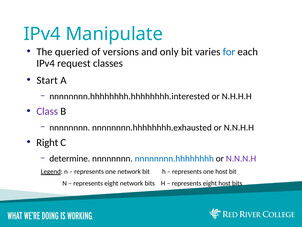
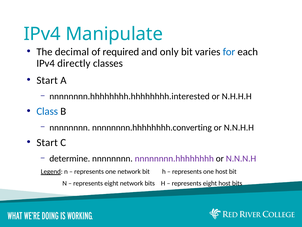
queried: queried -> decimal (72, 52)
versions: versions -> required (121, 52)
request: request -> directly (74, 63)
Class colour: purple -> blue (47, 111)
nnnnnnnn.hhhhhhhh.exhausted: nnnnnnnn.hhhhhhhh.exhausted -> nnnnnnnn.hhhhhhhh.converting (152, 127)
Right: Right -> Start (47, 142)
nnnnnnnn.hhhhhhhh colour: blue -> purple (174, 158)
